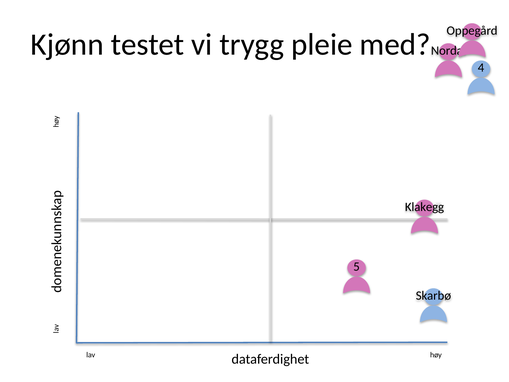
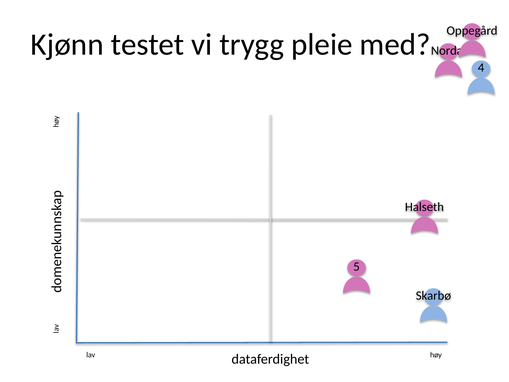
Klakegg: Klakegg -> Halseth (424, 207)
